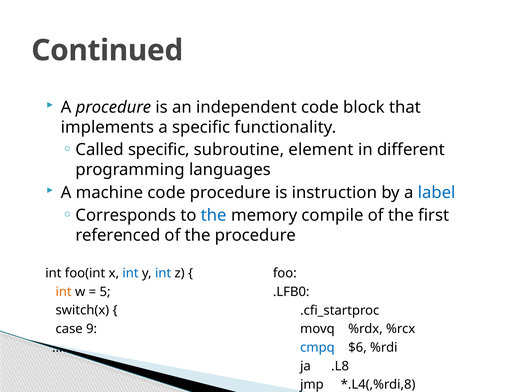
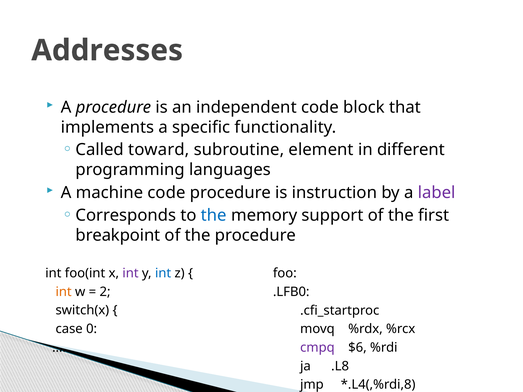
Continued: Continued -> Addresses (107, 50)
Called specific: specific -> toward (159, 150)
label colour: blue -> purple (437, 193)
compile: compile -> support (333, 215)
referenced: referenced -> breakpoint (118, 235)
int colour: blue -> purple (130, 273)
5: 5 -> 2 (105, 292)
9: 9 -> 0 (92, 329)
cmpq colour: blue -> purple (317, 348)
